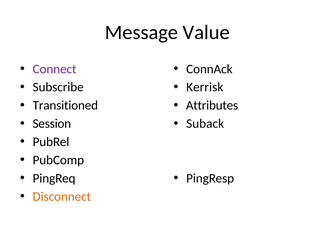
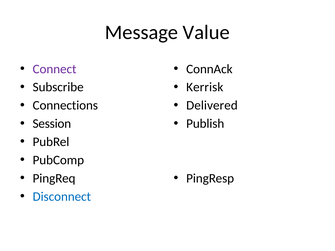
Transitioned: Transitioned -> Connections (65, 106)
Attributes: Attributes -> Delivered (212, 106)
Suback: Suback -> Publish (205, 124)
Disconnect colour: orange -> blue (62, 197)
